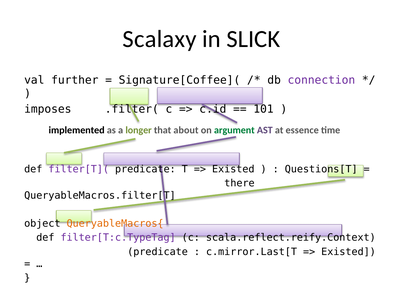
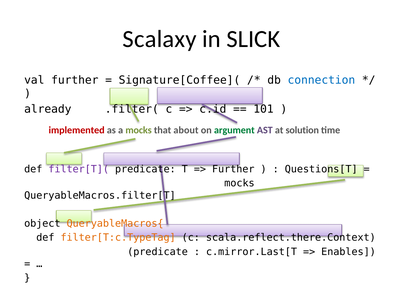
connection colour: purple -> blue (321, 80)
imposes: imposes -> already (48, 109)
implemented colour: black -> red (77, 130)
a longer: longer -> mocks (139, 130)
essence: essence -> solution (302, 130)
Existed: Existed -> Further (233, 169)
there: there -> mocks (239, 183)
filter[T:c.TypeTag colour: purple -> orange (118, 238)
scala.reflect.reify.Context: scala.reflect.reify.Context -> scala.reflect.there.Context (291, 238)
Existed: Existed -> Enables (349, 252)
